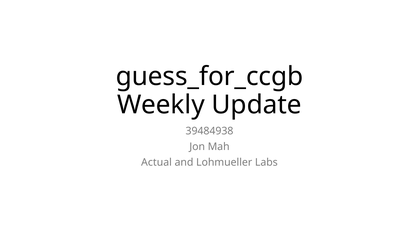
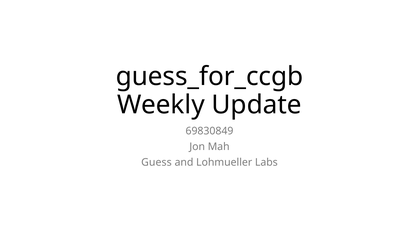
39484938: 39484938 -> 69830849 (209, 131)
Actual: Actual -> Guess (156, 162)
